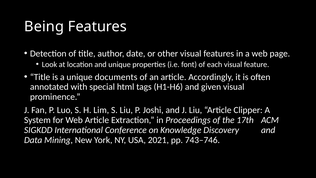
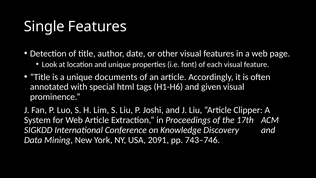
Being: Being -> Single (44, 27)
2021: 2021 -> 2091 (158, 140)
